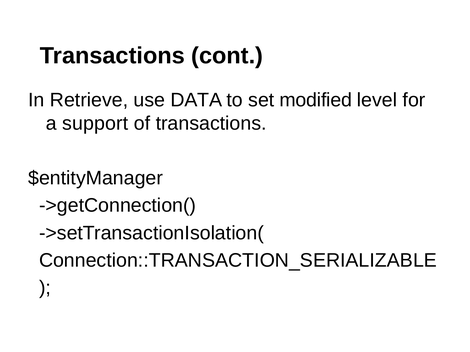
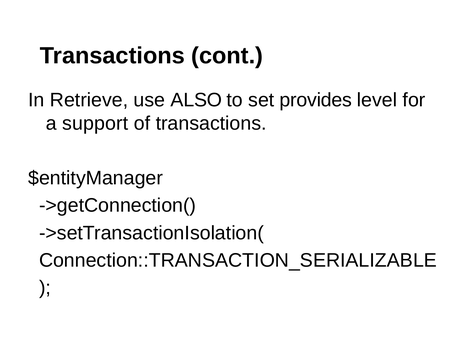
DATA: DATA -> ALSO (196, 100)
modified: modified -> provides (316, 100)
